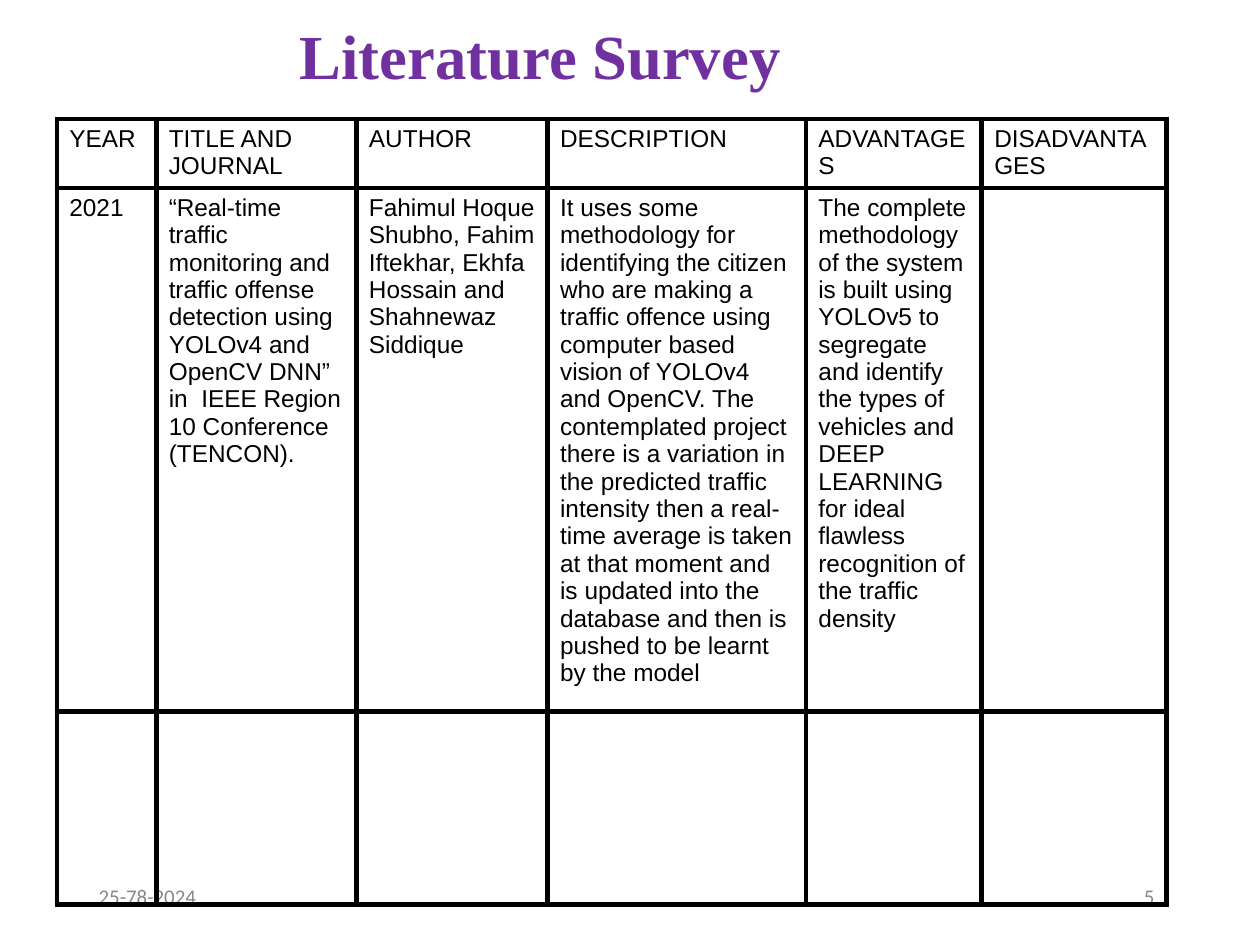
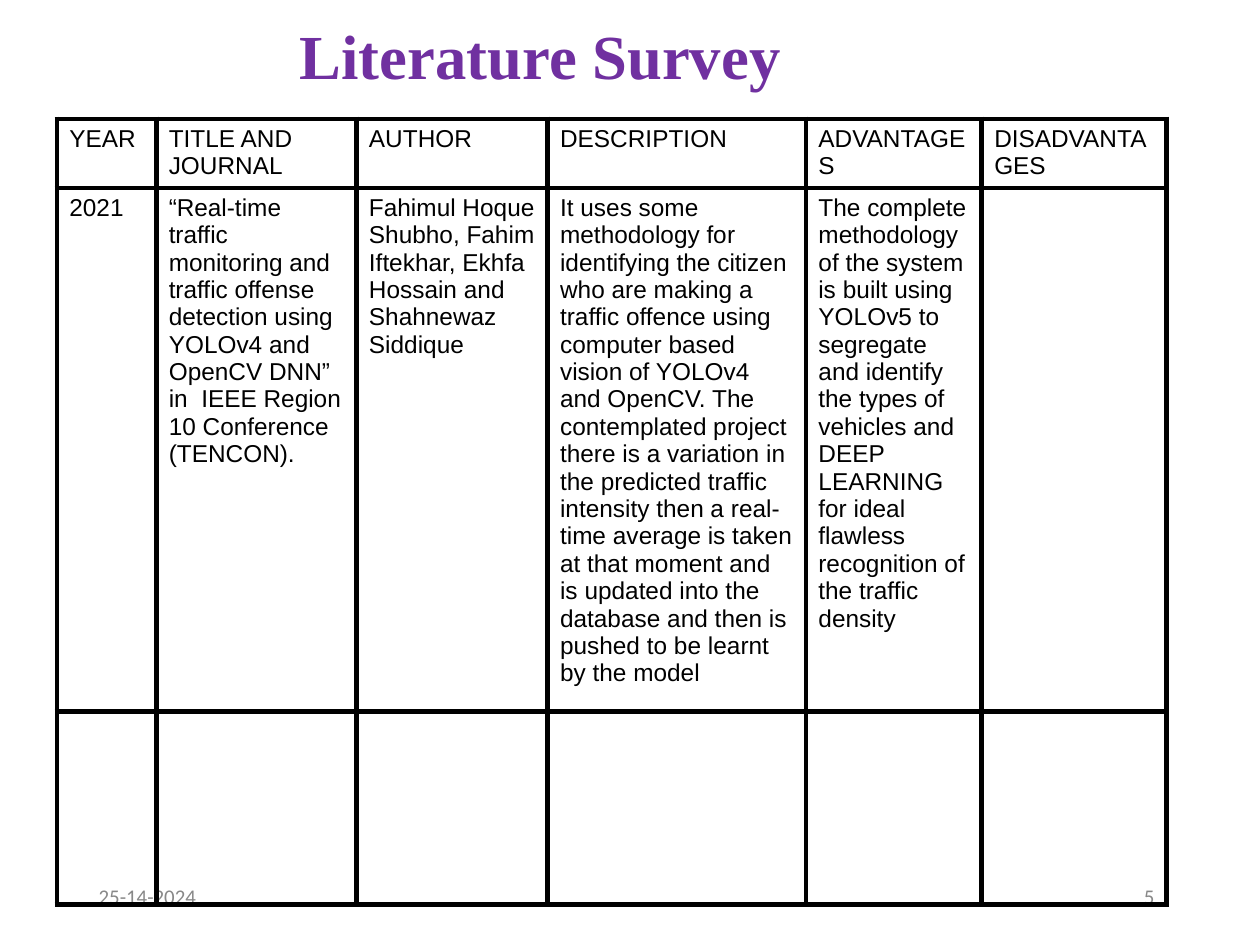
25-78-2024: 25-78-2024 -> 25-14-2024 (147, 897)
